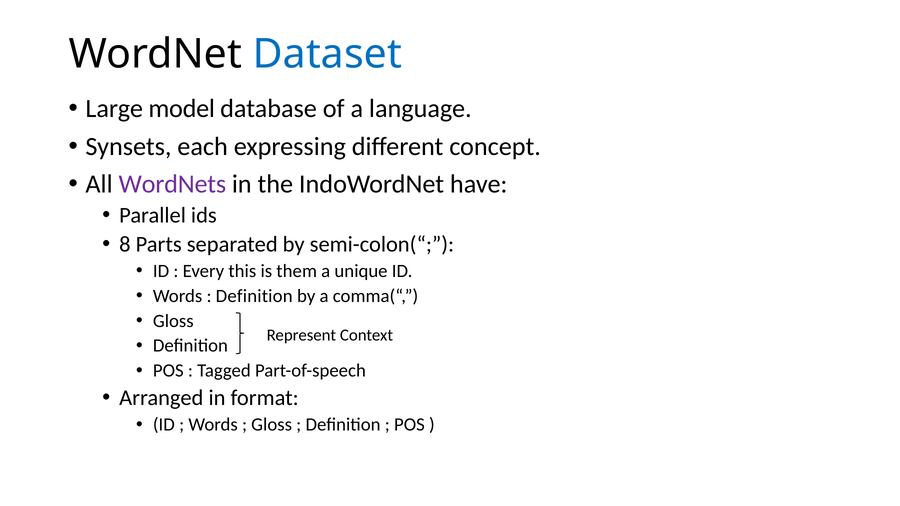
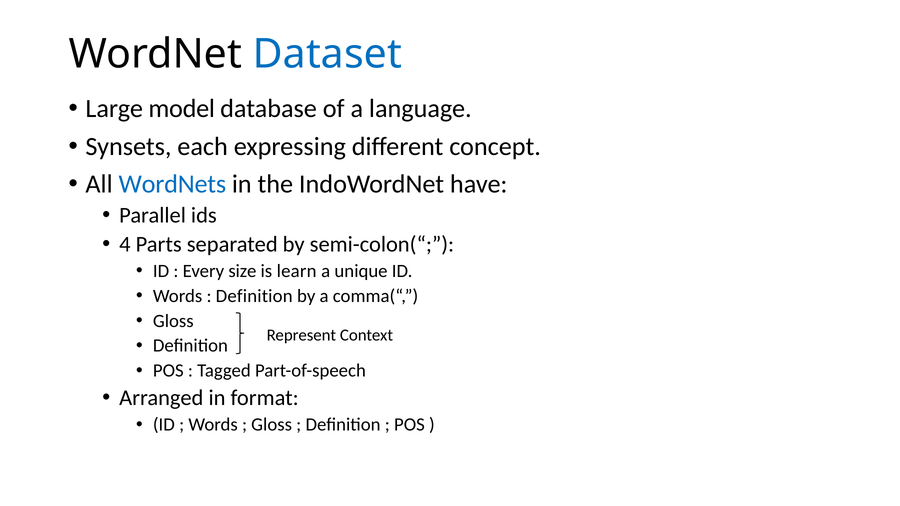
WordNets colour: purple -> blue (172, 184)
8: 8 -> 4 (125, 244)
this: this -> size (242, 271)
them: them -> learn (297, 271)
